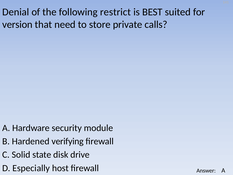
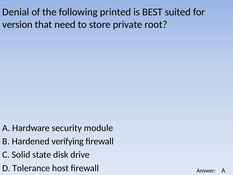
restrict: restrict -> printed (115, 12)
calls: calls -> root (156, 24)
Especially: Especially -> Tolerance (31, 168)
